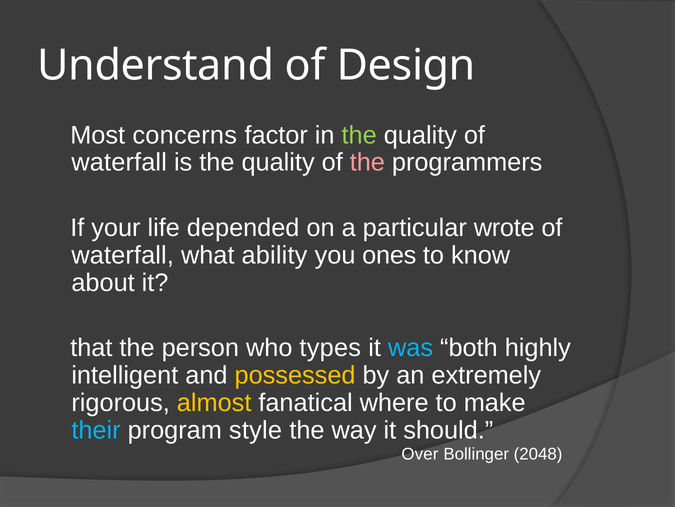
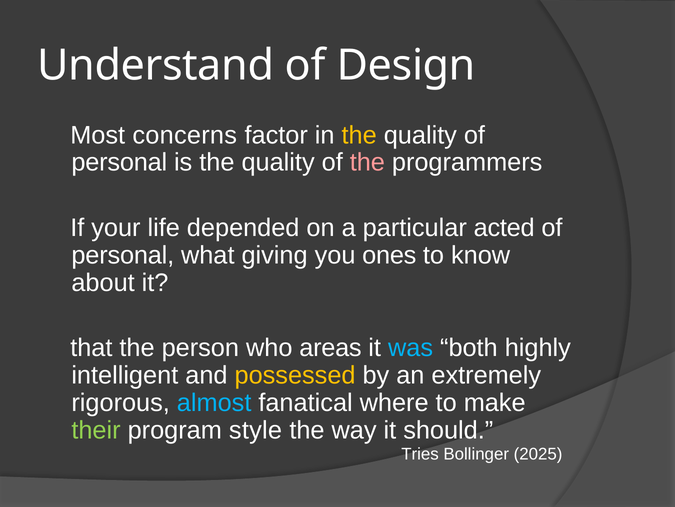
the colour: light green -> yellow (359, 135)
waterfall: waterfall -> personal (119, 162)
wrote: wrote -> acted (504, 228)
waterfall: waterfall -> personal (123, 255)
ability: ability -> giving (275, 255)
types: types -> areas (330, 348)
almost colour: yellow -> light blue (214, 402)
their colour: light blue -> light green (96, 430)
Over: Over -> Tries (420, 453)
2048: 2048 -> 2025 (538, 453)
